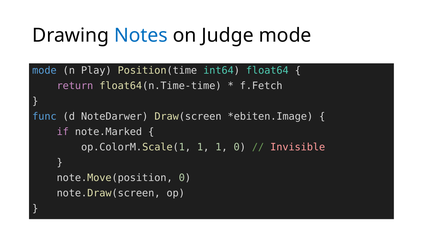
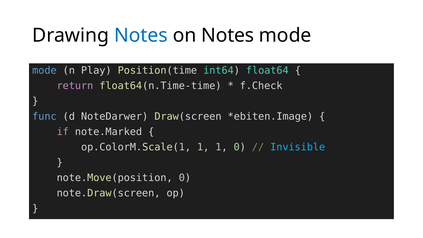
on Judge: Judge -> Notes (228, 36)
f.Fetch: f.Fetch -> f.Check (261, 86)
Invisible colour: pink -> light blue (298, 147)
